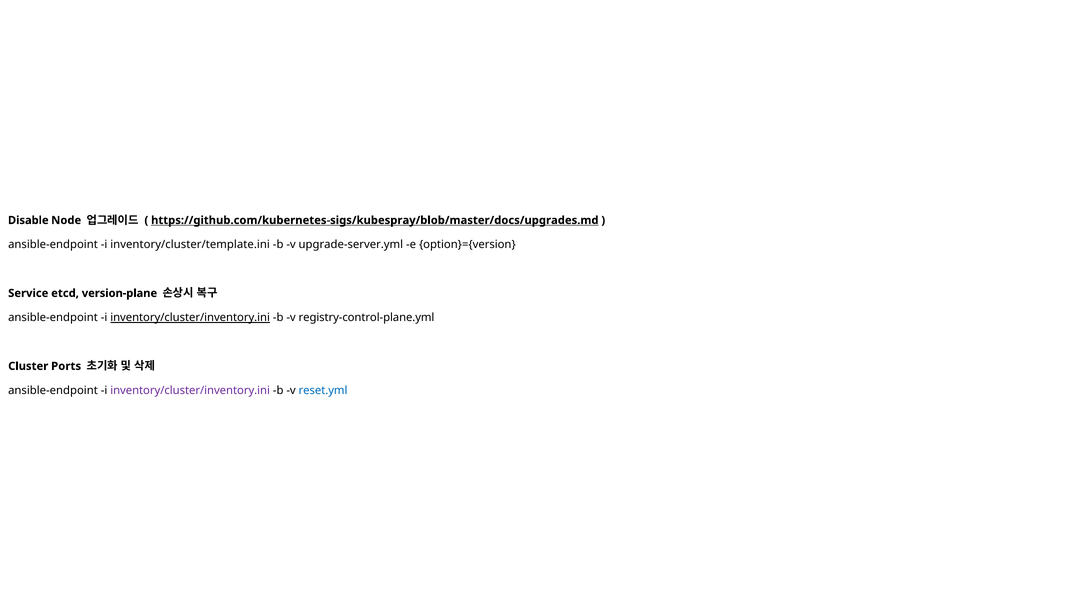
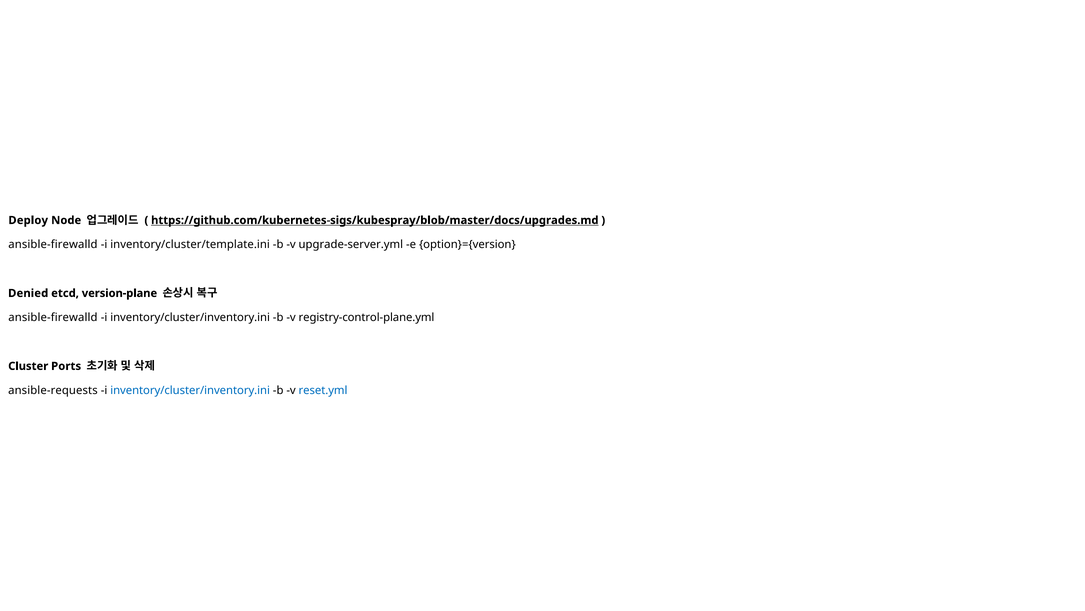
Disable: Disable -> Deploy (28, 220)
ansible-endpoint: ansible-endpoint -> ansible-firewalld (53, 244)
Service: Service -> Denied (28, 293)
ansible-endpoint: ansible-endpoint -> ansible-firewalld (53, 317)
inventory/cluster/inventory.ini underline: present -> none (190, 317)
ansible-endpoint: ansible-endpoint -> ansible-requests (53, 390)
inventory/cluster/inventory.ini colour: purple -> blue (190, 390)
